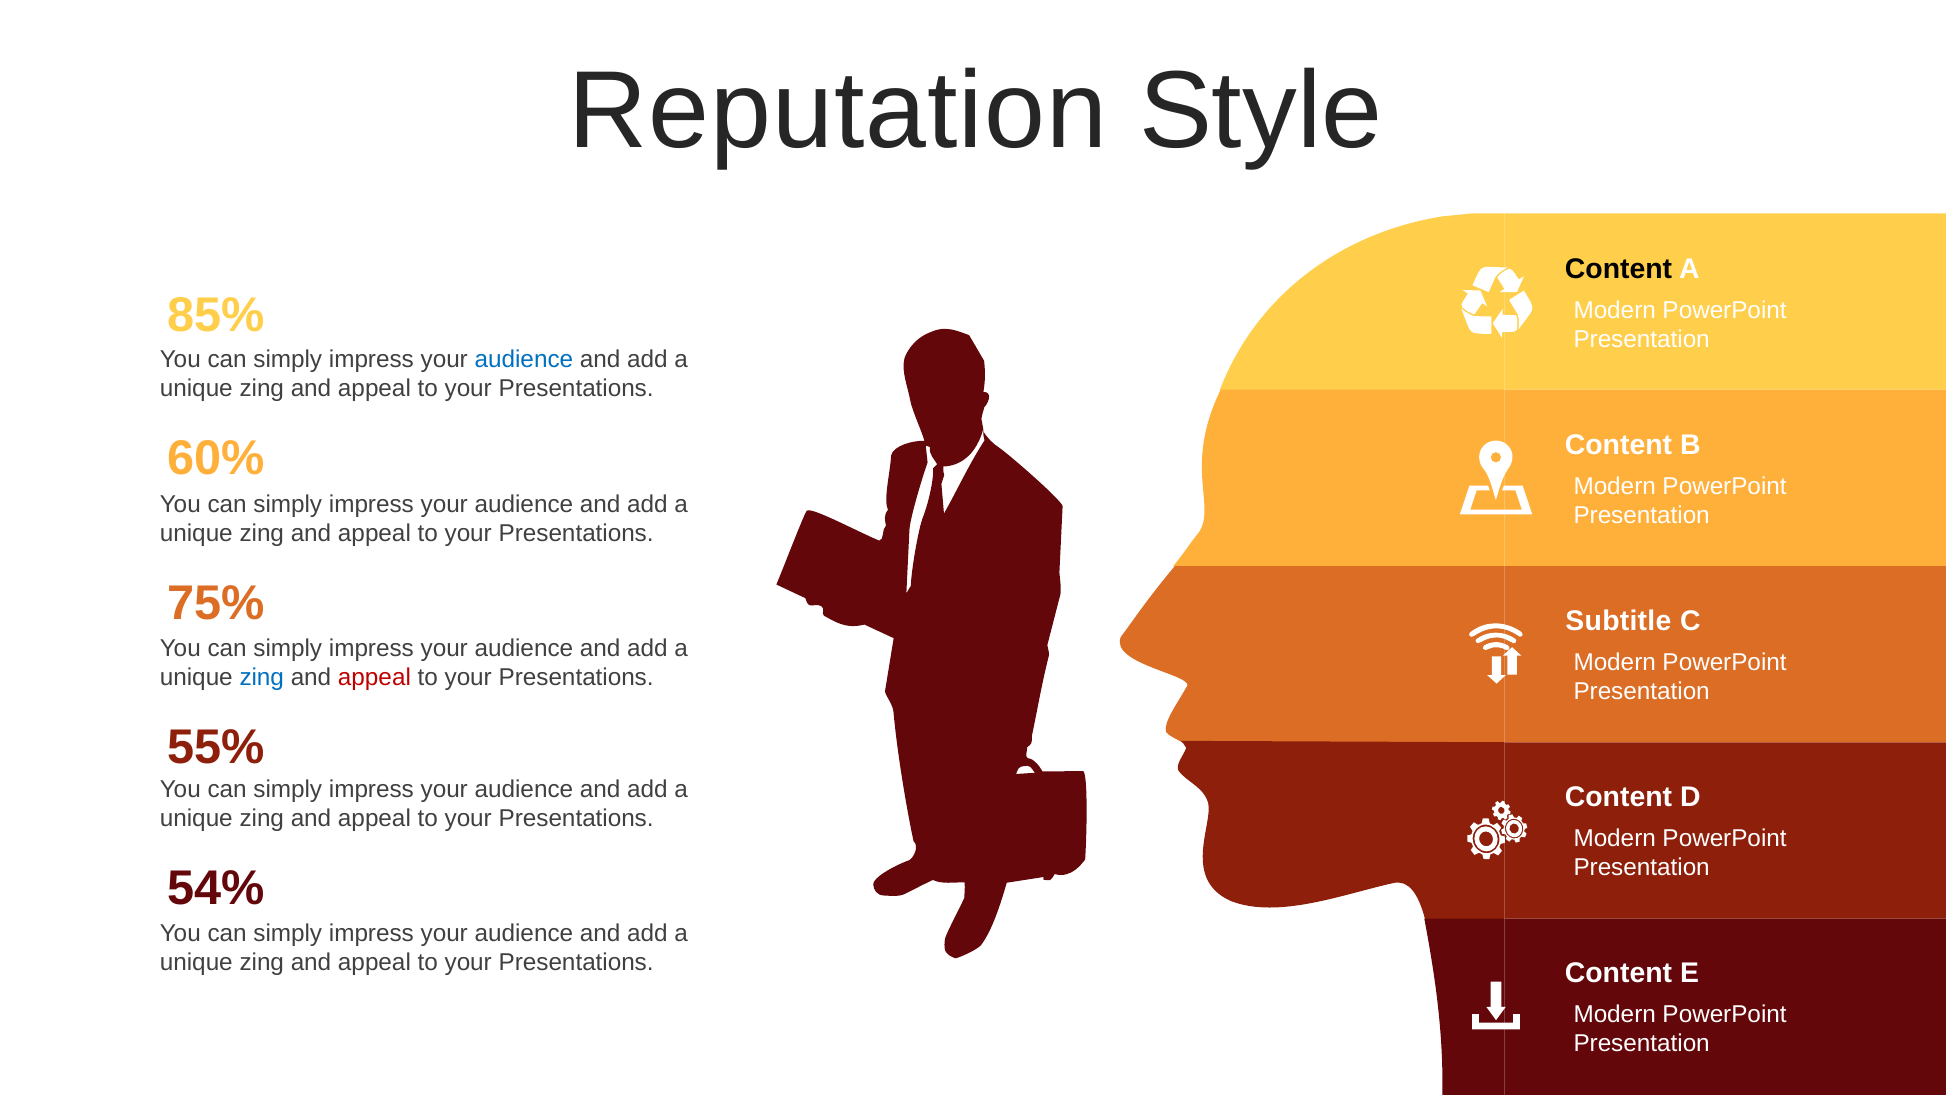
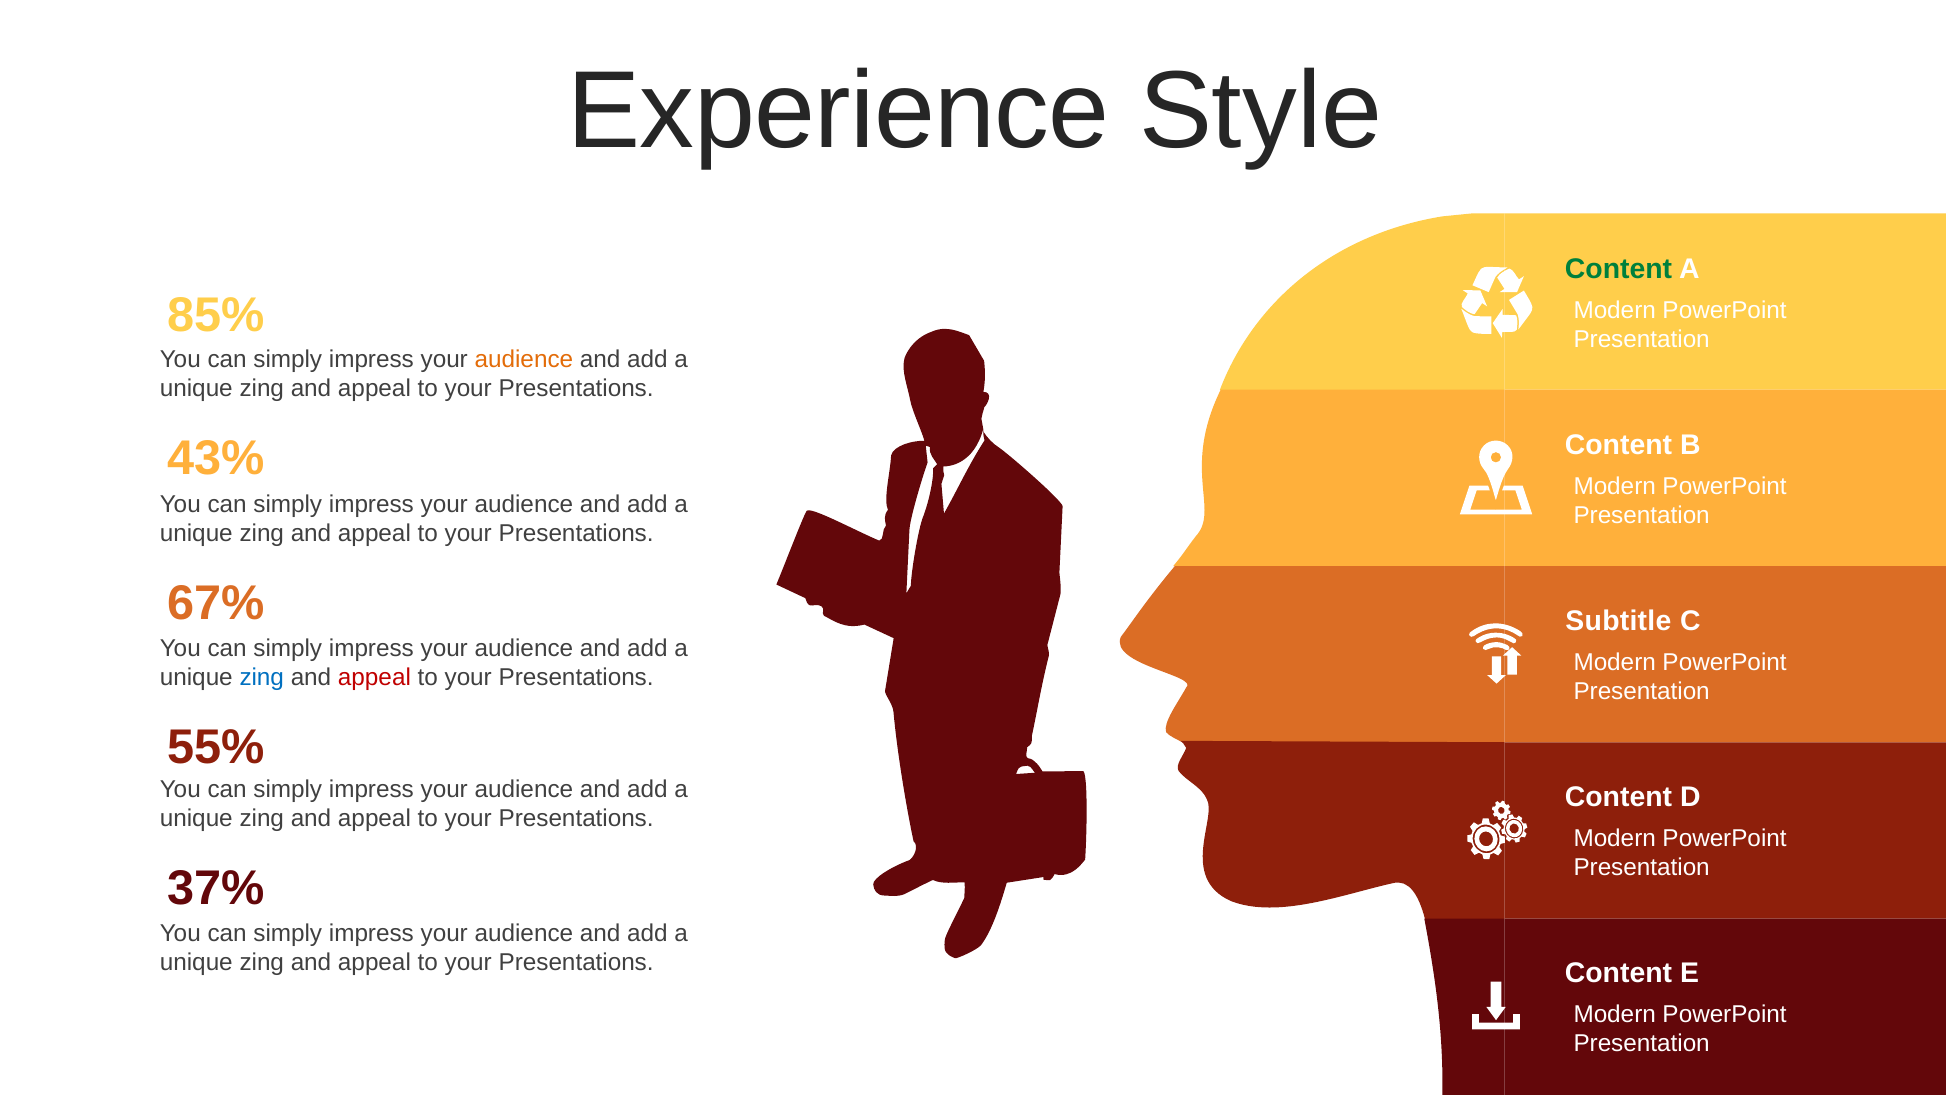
Reputation: Reputation -> Experience (839, 111)
Content colour: black -> green (1619, 269)
audience colour: blue -> orange (524, 360)
60%: 60% -> 43% (216, 458)
75%: 75% -> 67% (216, 603)
54%: 54% -> 37% (216, 888)
